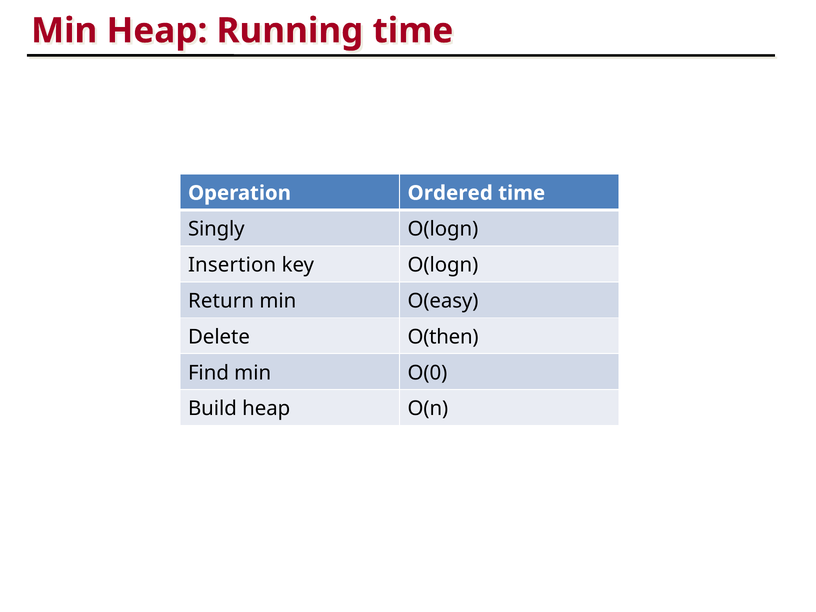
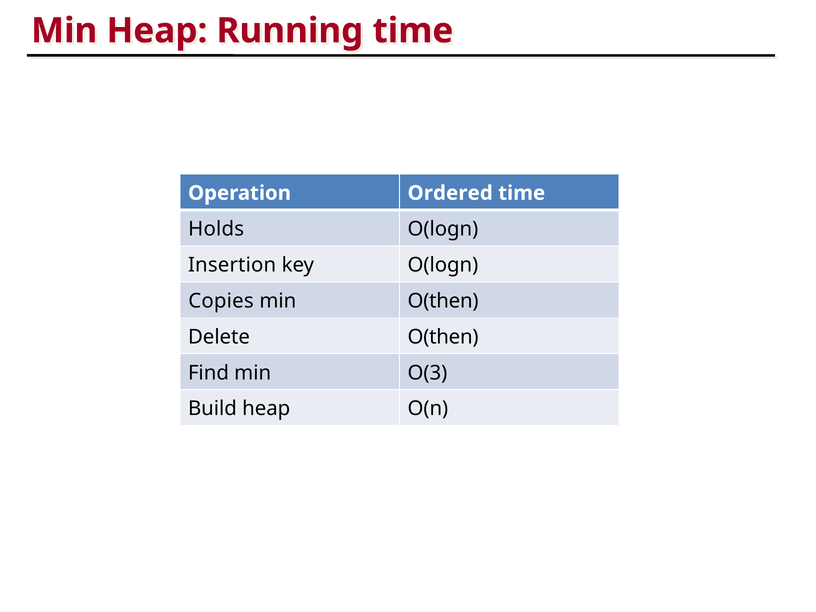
Singly: Singly -> Holds (216, 229)
Return: Return -> Copies (221, 301)
min O(easy: O(easy -> O(then (443, 301)
O(0: O(0 -> O(3 (427, 373)
